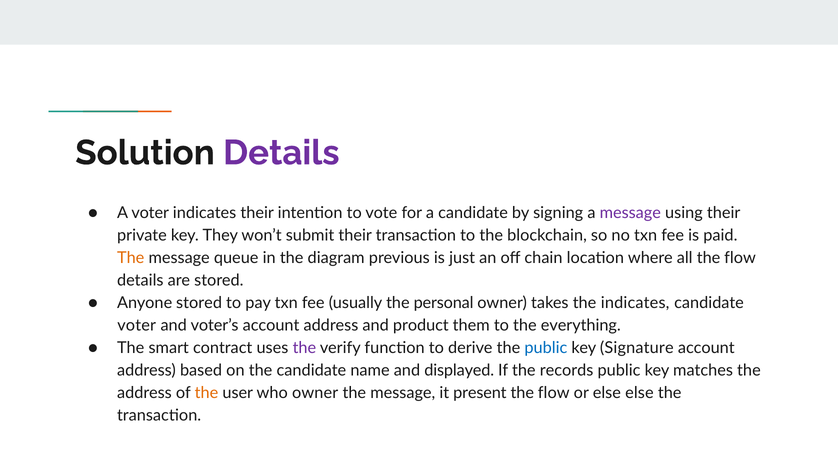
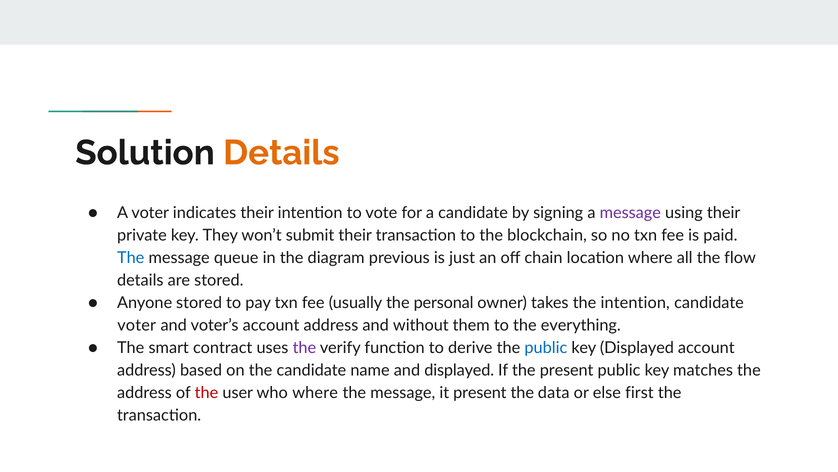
Details colour: purple -> orange (281, 153)
The colour: orange -> blue (131, 258)
the indicates: indicates -> intention (635, 303)
product: product -> without (421, 325)
key Signature: Signature -> Displayed (637, 348)
the records: records -> present (567, 370)
the colour: orange -> red (206, 392)
who owner: owner -> where (315, 392)
flow: flow -> data (554, 392)
else else: else -> first (639, 392)
